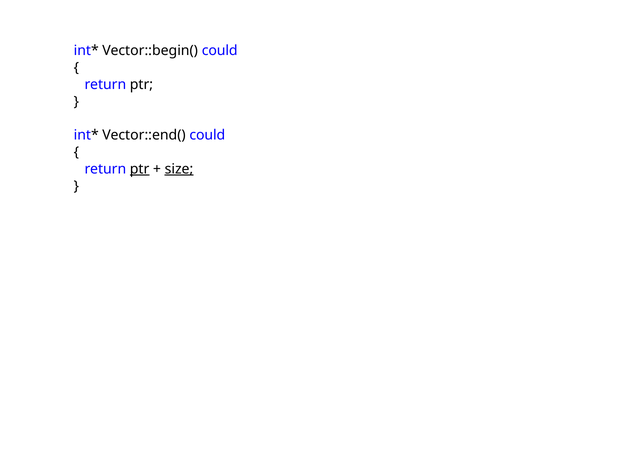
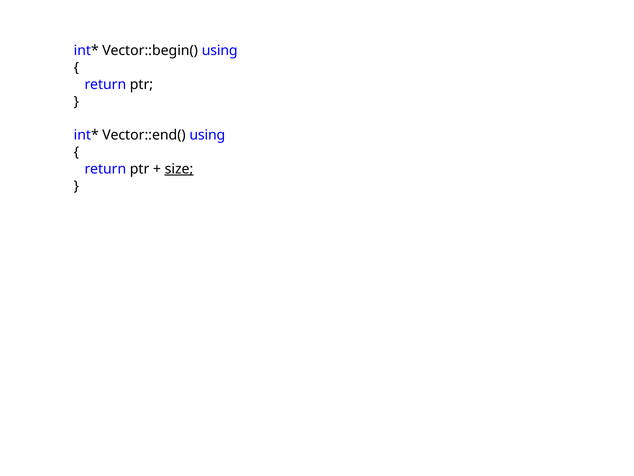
Vector::begin( could: could -> using (220, 51)
Vector::end( could: could -> using (207, 135)
ptr underline: present -> none (140, 169)
